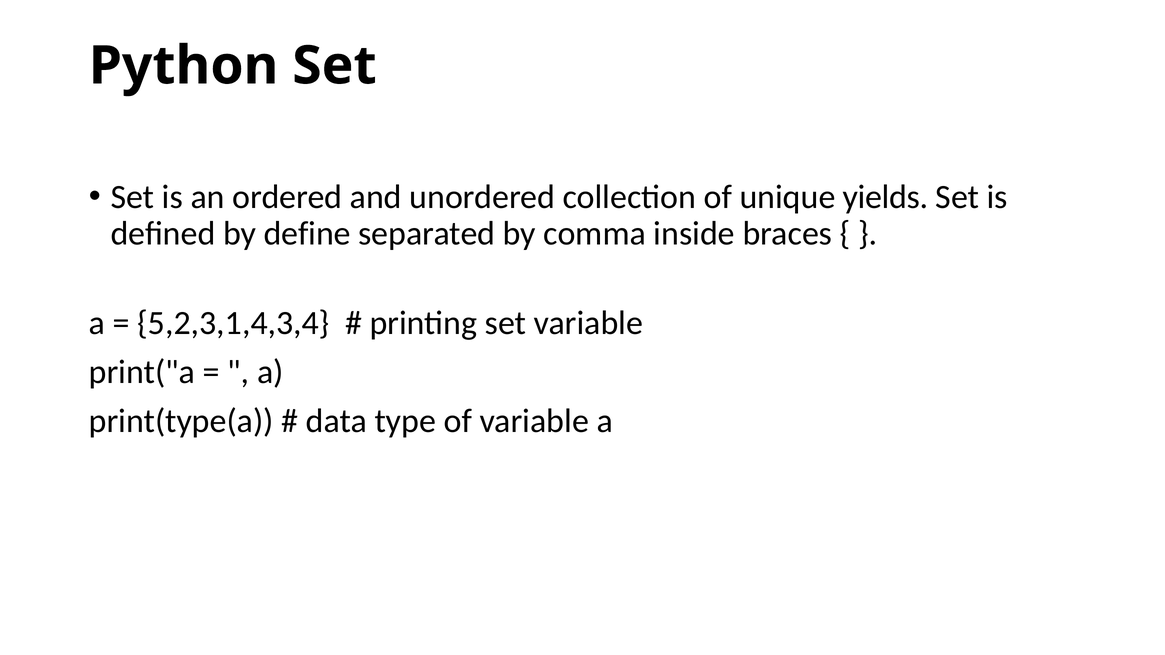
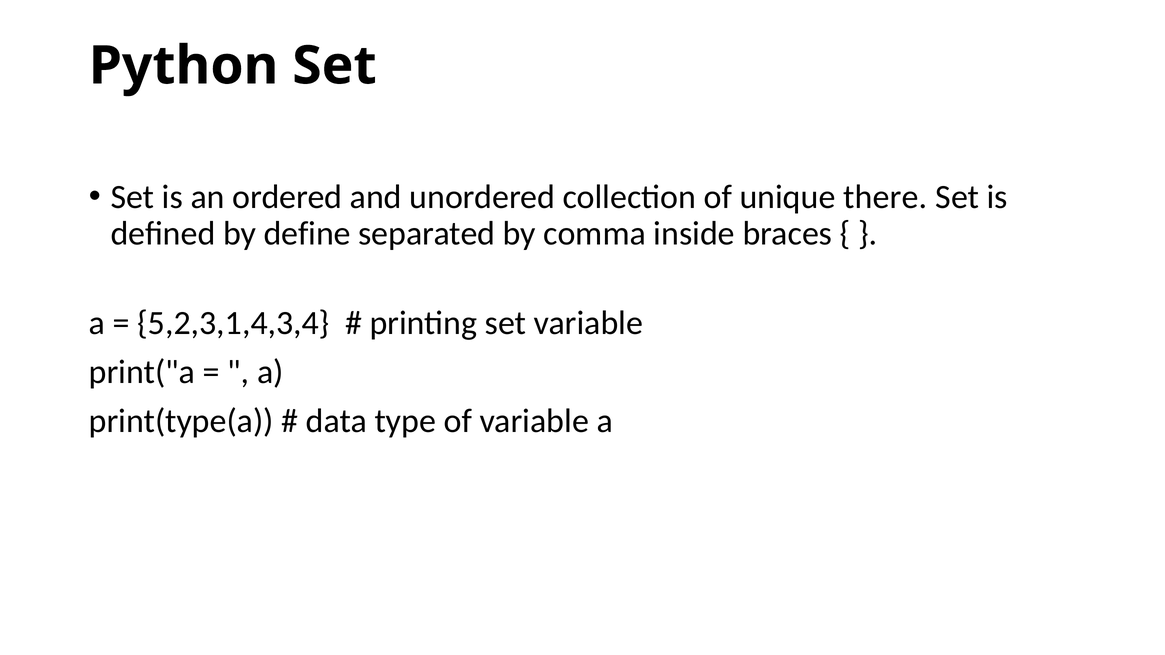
yields: yields -> there (885, 197)
